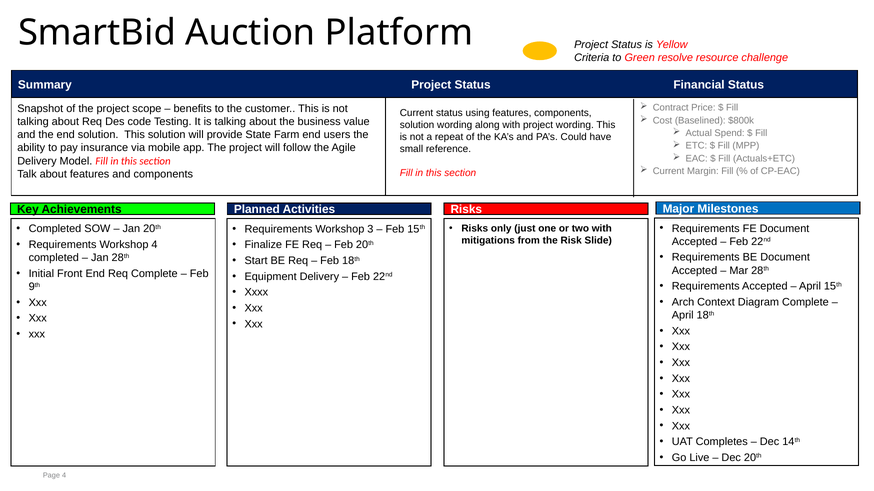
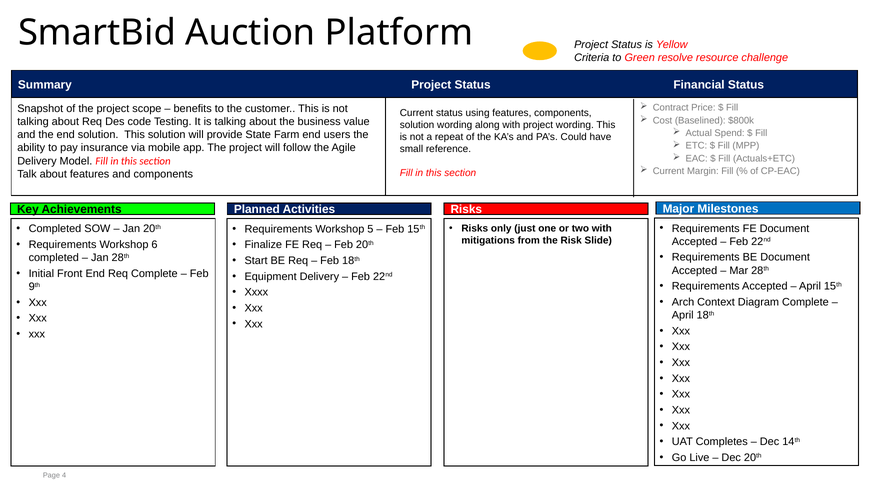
3: 3 -> 5 (370, 229)
Workshop 4: 4 -> 6 (154, 245)
